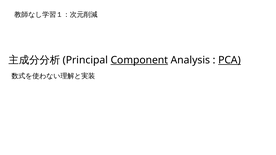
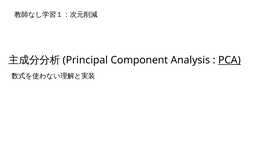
Component underline: present -> none (139, 60)
